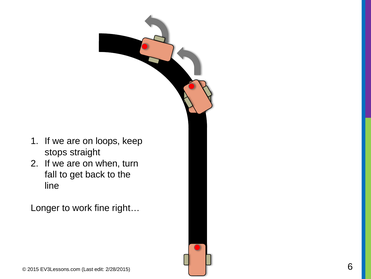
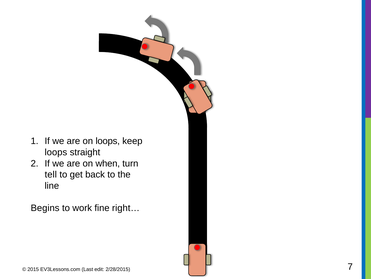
stops: stops -> loops (56, 152)
fall: fall -> tell (51, 174)
Longer: Longer -> Begins (45, 208)
6: 6 -> 7 (350, 266)
